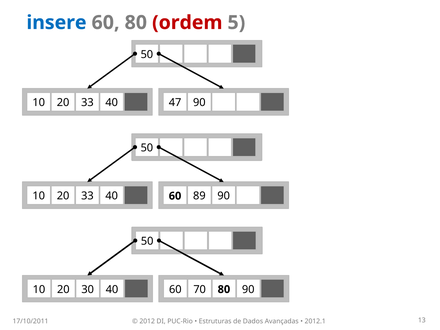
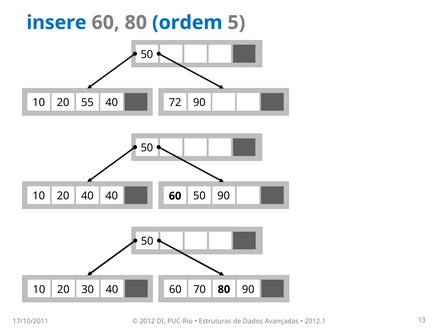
ordem colour: red -> blue (187, 23)
33: 33 -> 55 (87, 103)
47: 47 -> 72 (175, 103)
33: 33 -> 40 (87, 196)
60 89: 89 -> 50 (199, 196)
